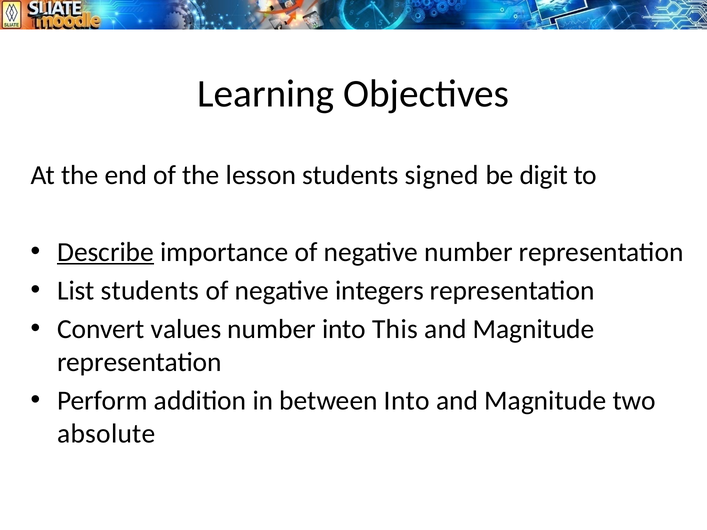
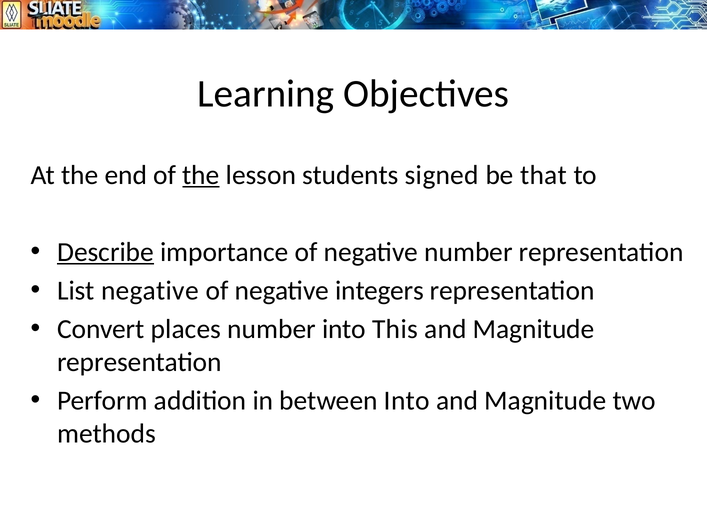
the underline: none -> present (201, 175)
digit: digit -> that (543, 175)
List students: students -> negative (150, 291)
values: values -> places (186, 329)
absolute: absolute -> methods (106, 434)
